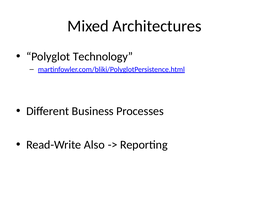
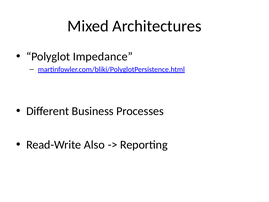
Technology: Technology -> Impedance (103, 56)
